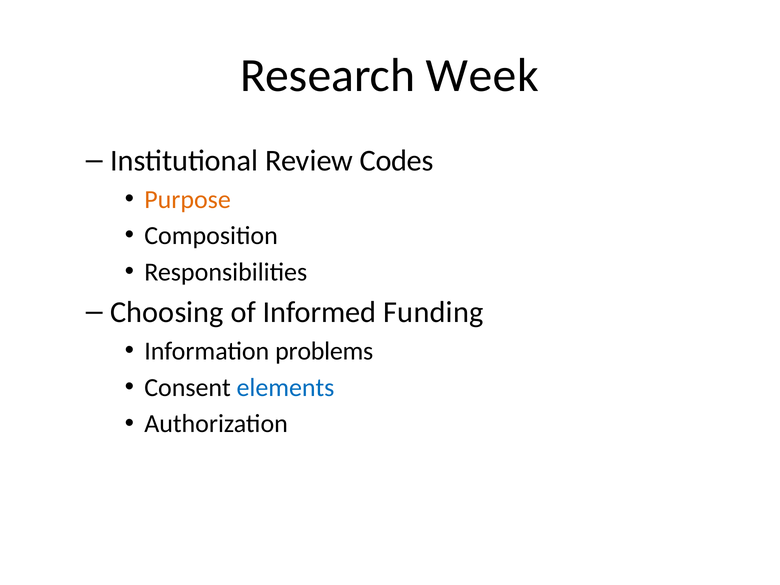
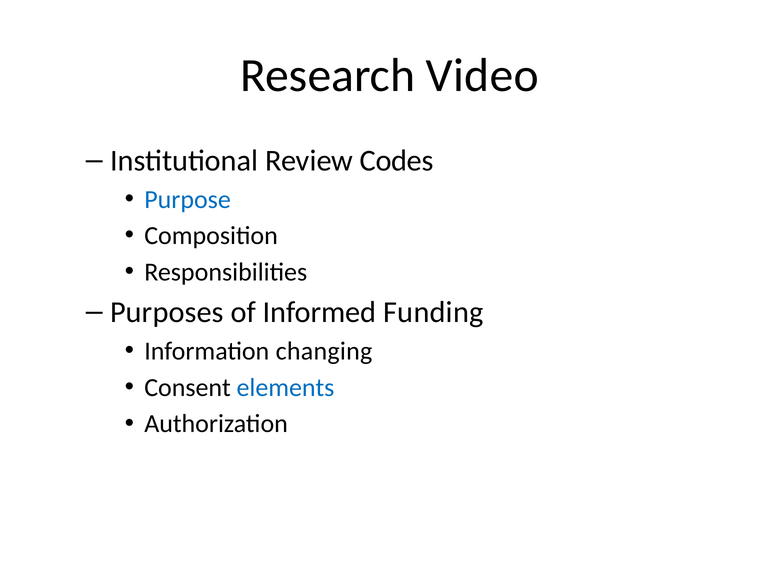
Week: Week -> Video (482, 76)
Purpose colour: orange -> blue (188, 199)
Choosing: Choosing -> Purposes (167, 312)
problems: problems -> changing (324, 351)
